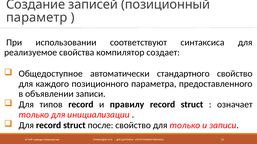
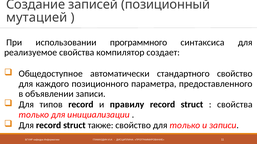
параметр: параметр -> мутацией (37, 18)
соответствуют: соответствуют -> программного (139, 43)
означает: означает -> свойства (235, 105)
после: после -> также (101, 126)
